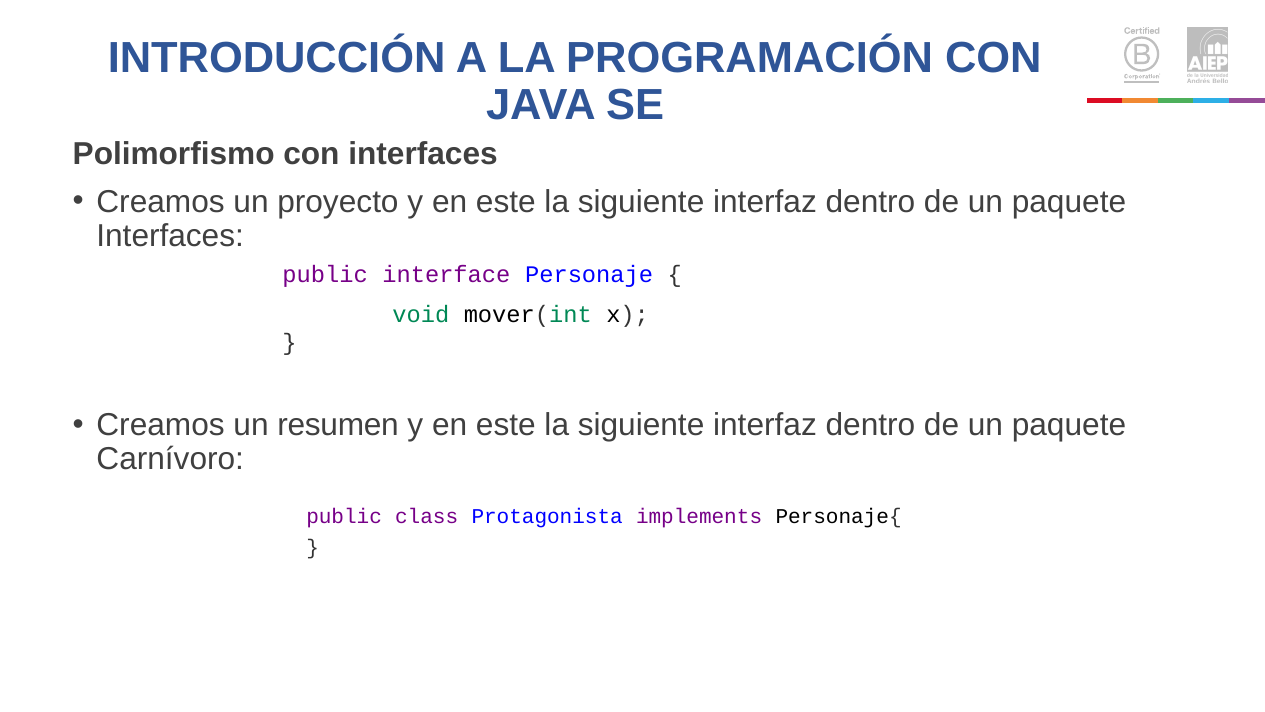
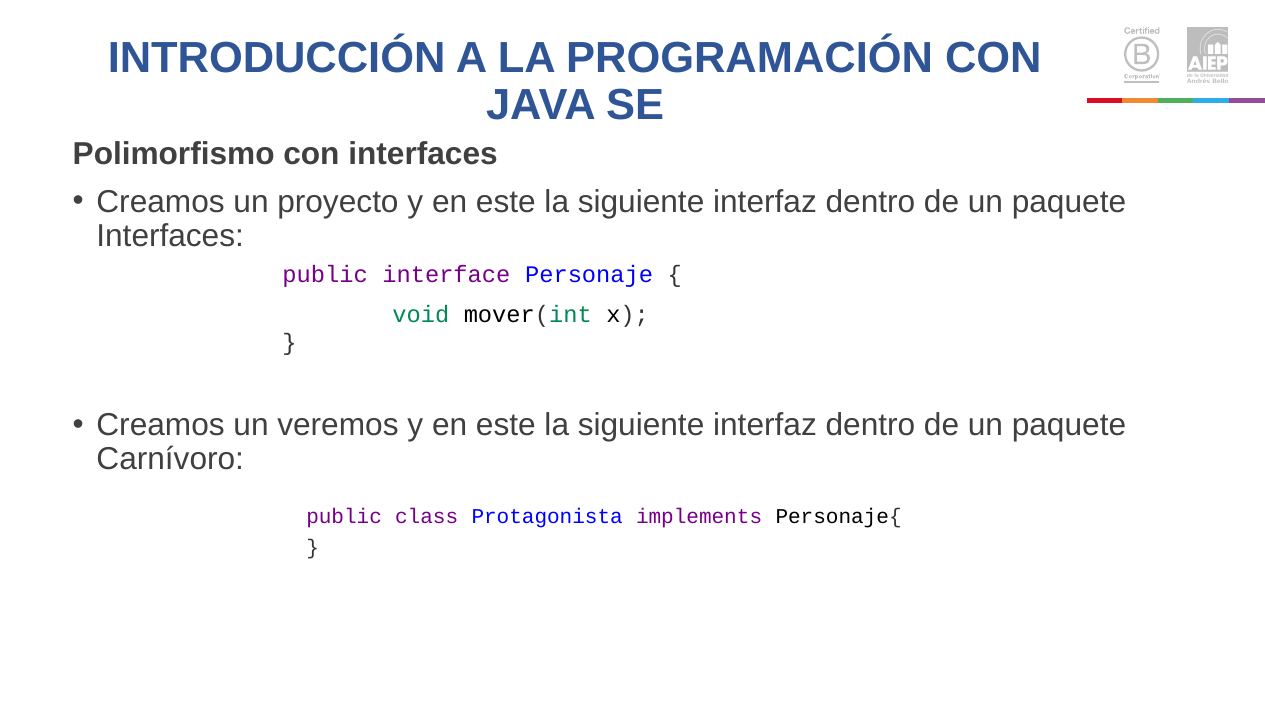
resumen: resumen -> veremos (338, 425)
